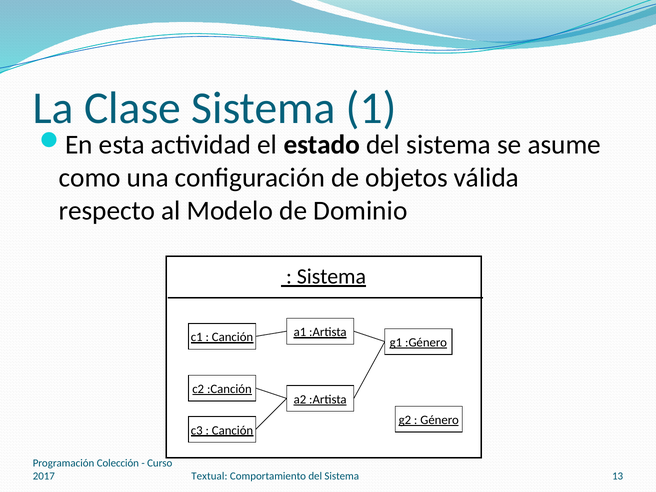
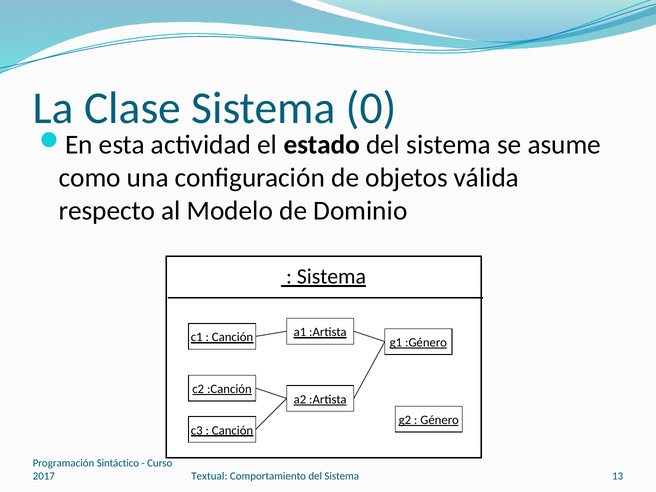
1: 1 -> 0 (371, 108)
Colección: Colección -> Sintáctico (118, 463)
